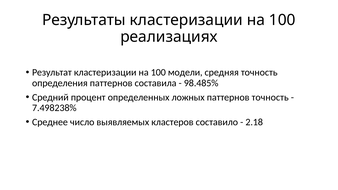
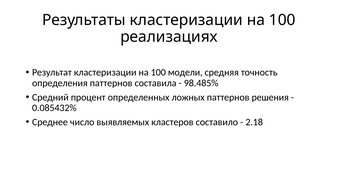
паттернов точность: точность -> решения (270, 97)
7.498238%: 7.498238% -> 0.085432% (54, 108)
